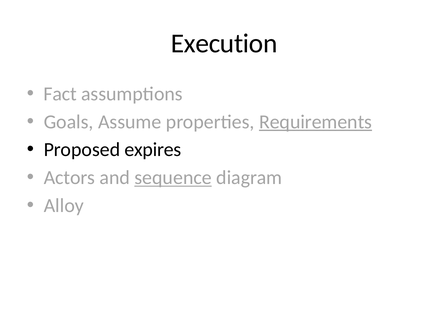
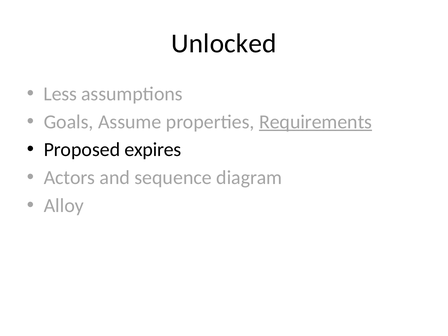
Execution: Execution -> Unlocked (224, 43)
Fact: Fact -> Less (60, 94)
sequence underline: present -> none (173, 178)
